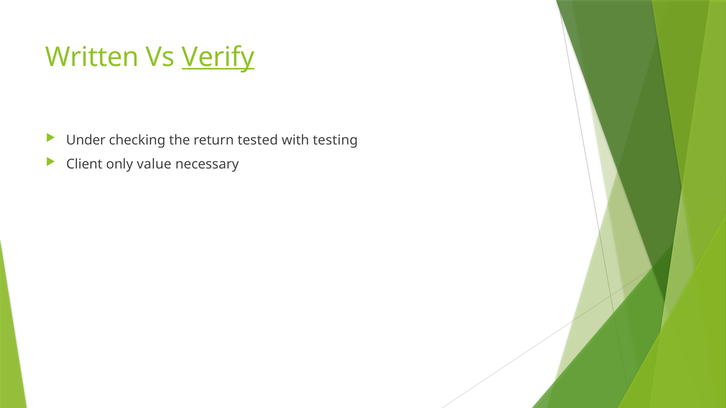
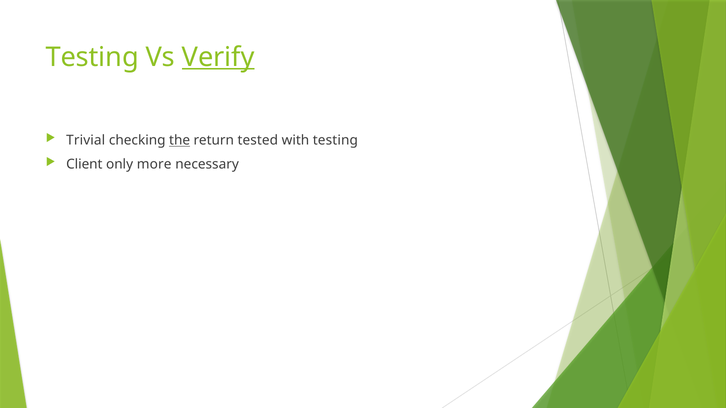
Written: Written -> Testing (92, 57)
Under: Under -> Trivial (86, 141)
the underline: none -> present (180, 141)
value: value -> more (154, 164)
